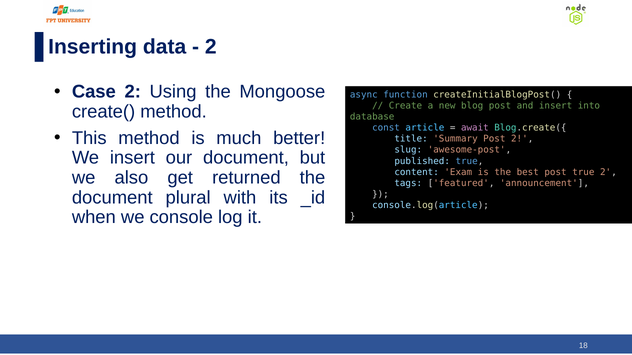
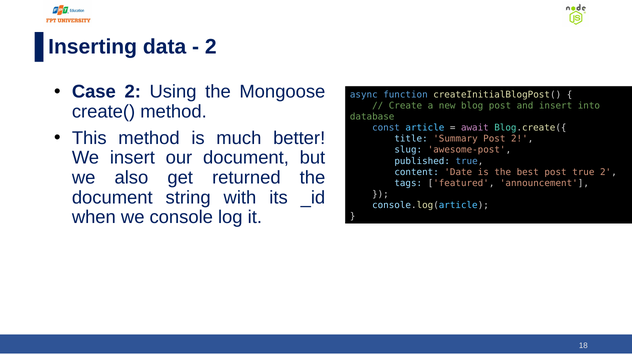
Exam: Exam -> Date (458, 172)
plural: plural -> string (188, 198)
